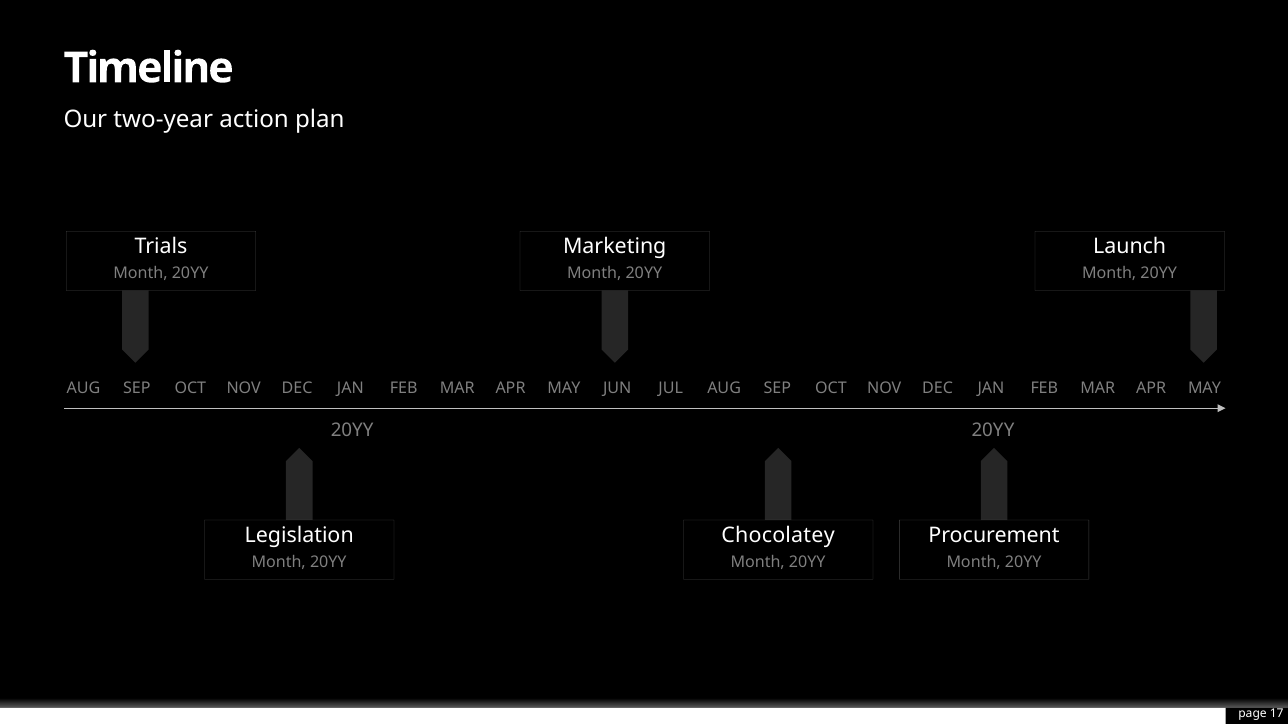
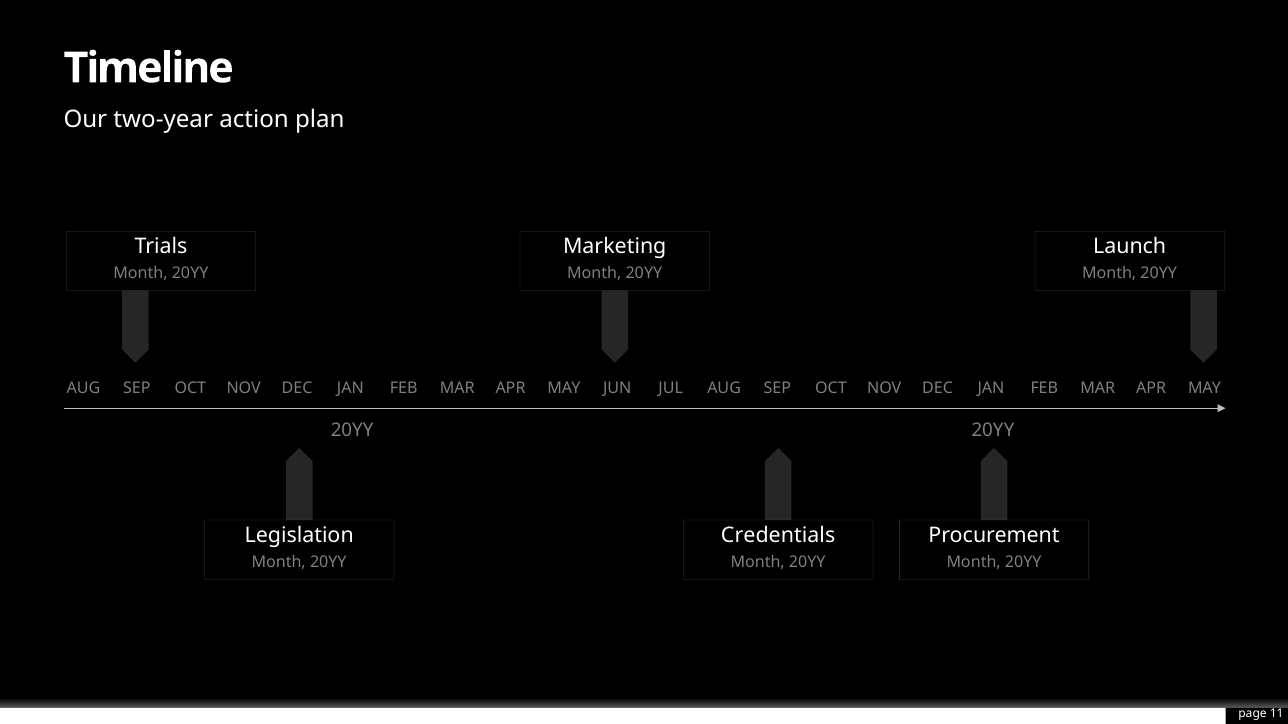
Chocolatey: Chocolatey -> Credentials (778, 536)
17: 17 -> 11 (1277, 714)
